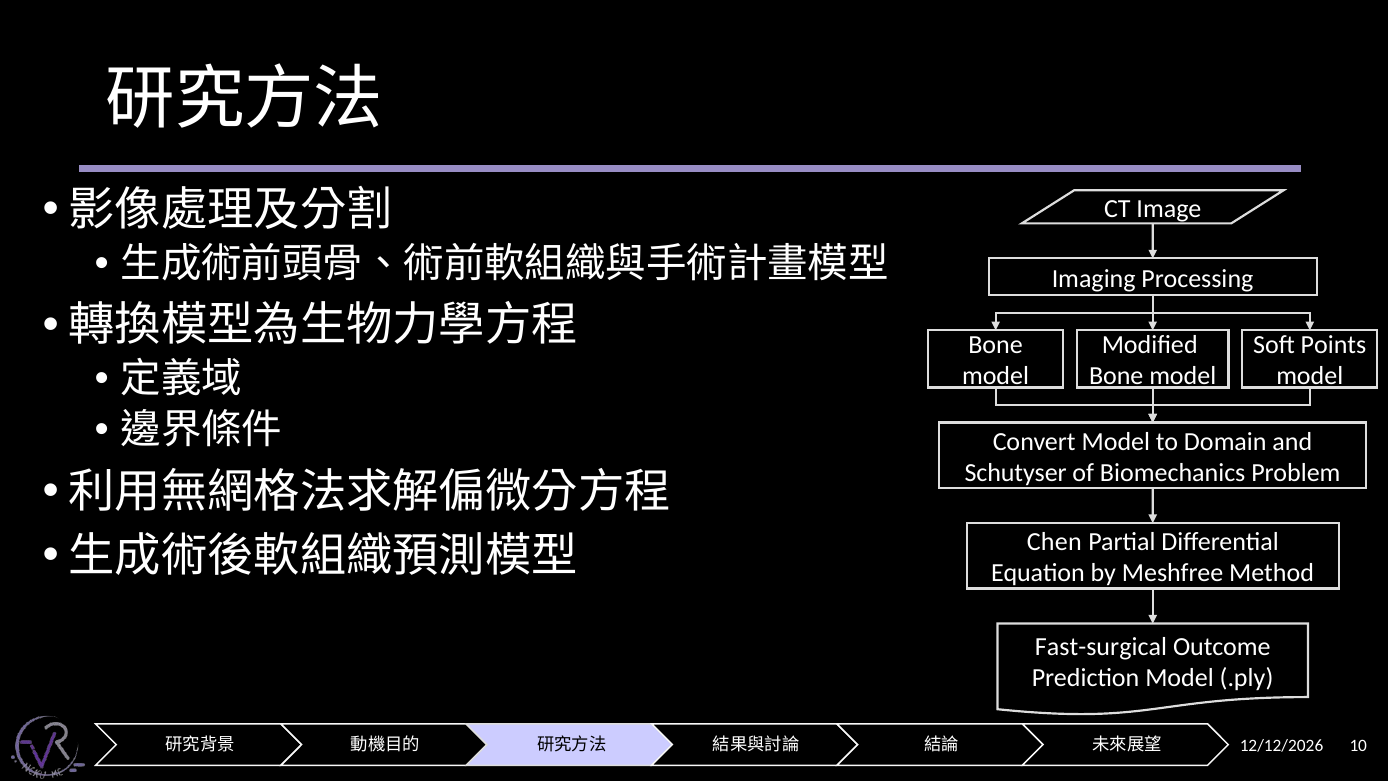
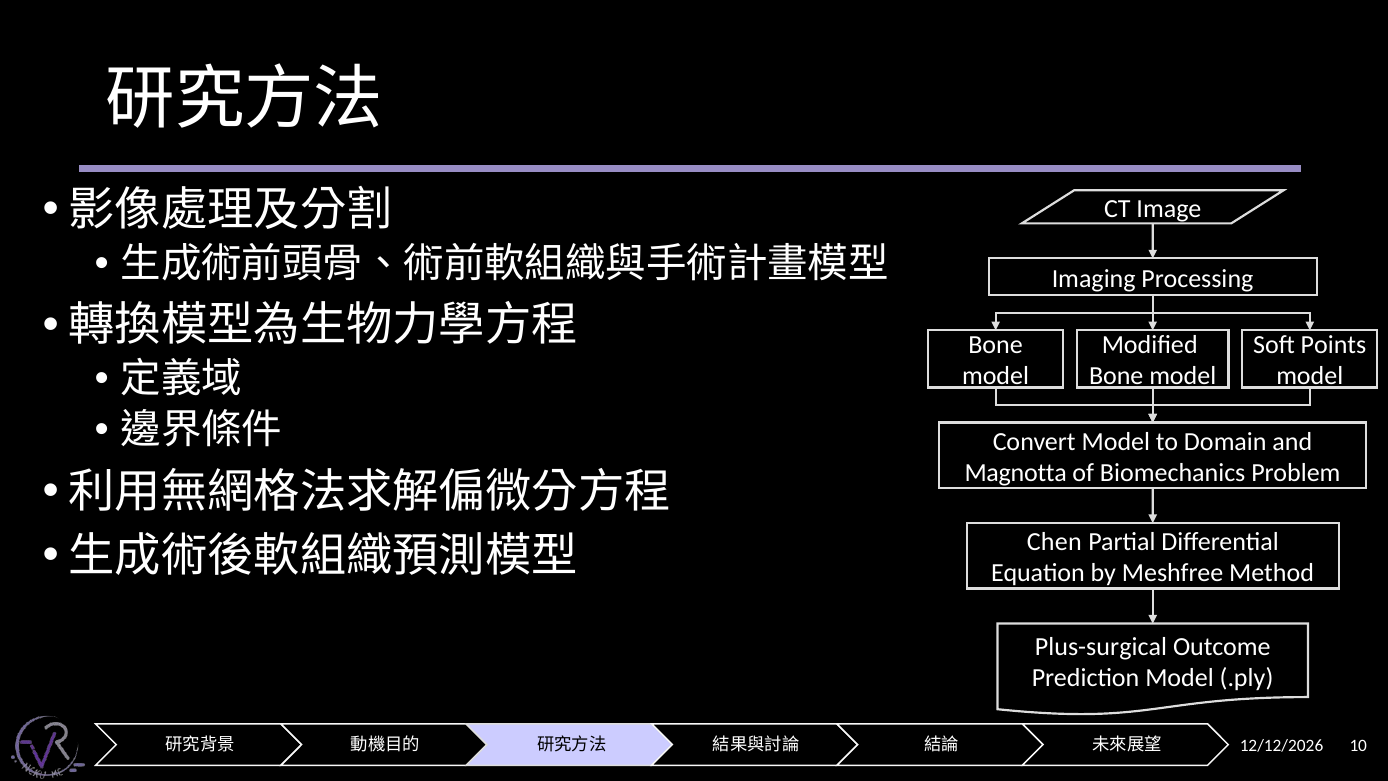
Schutyser: Schutyser -> Magnotta (1016, 473)
Fast-surgical: Fast-surgical -> Plus-surgical (1101, 646)
